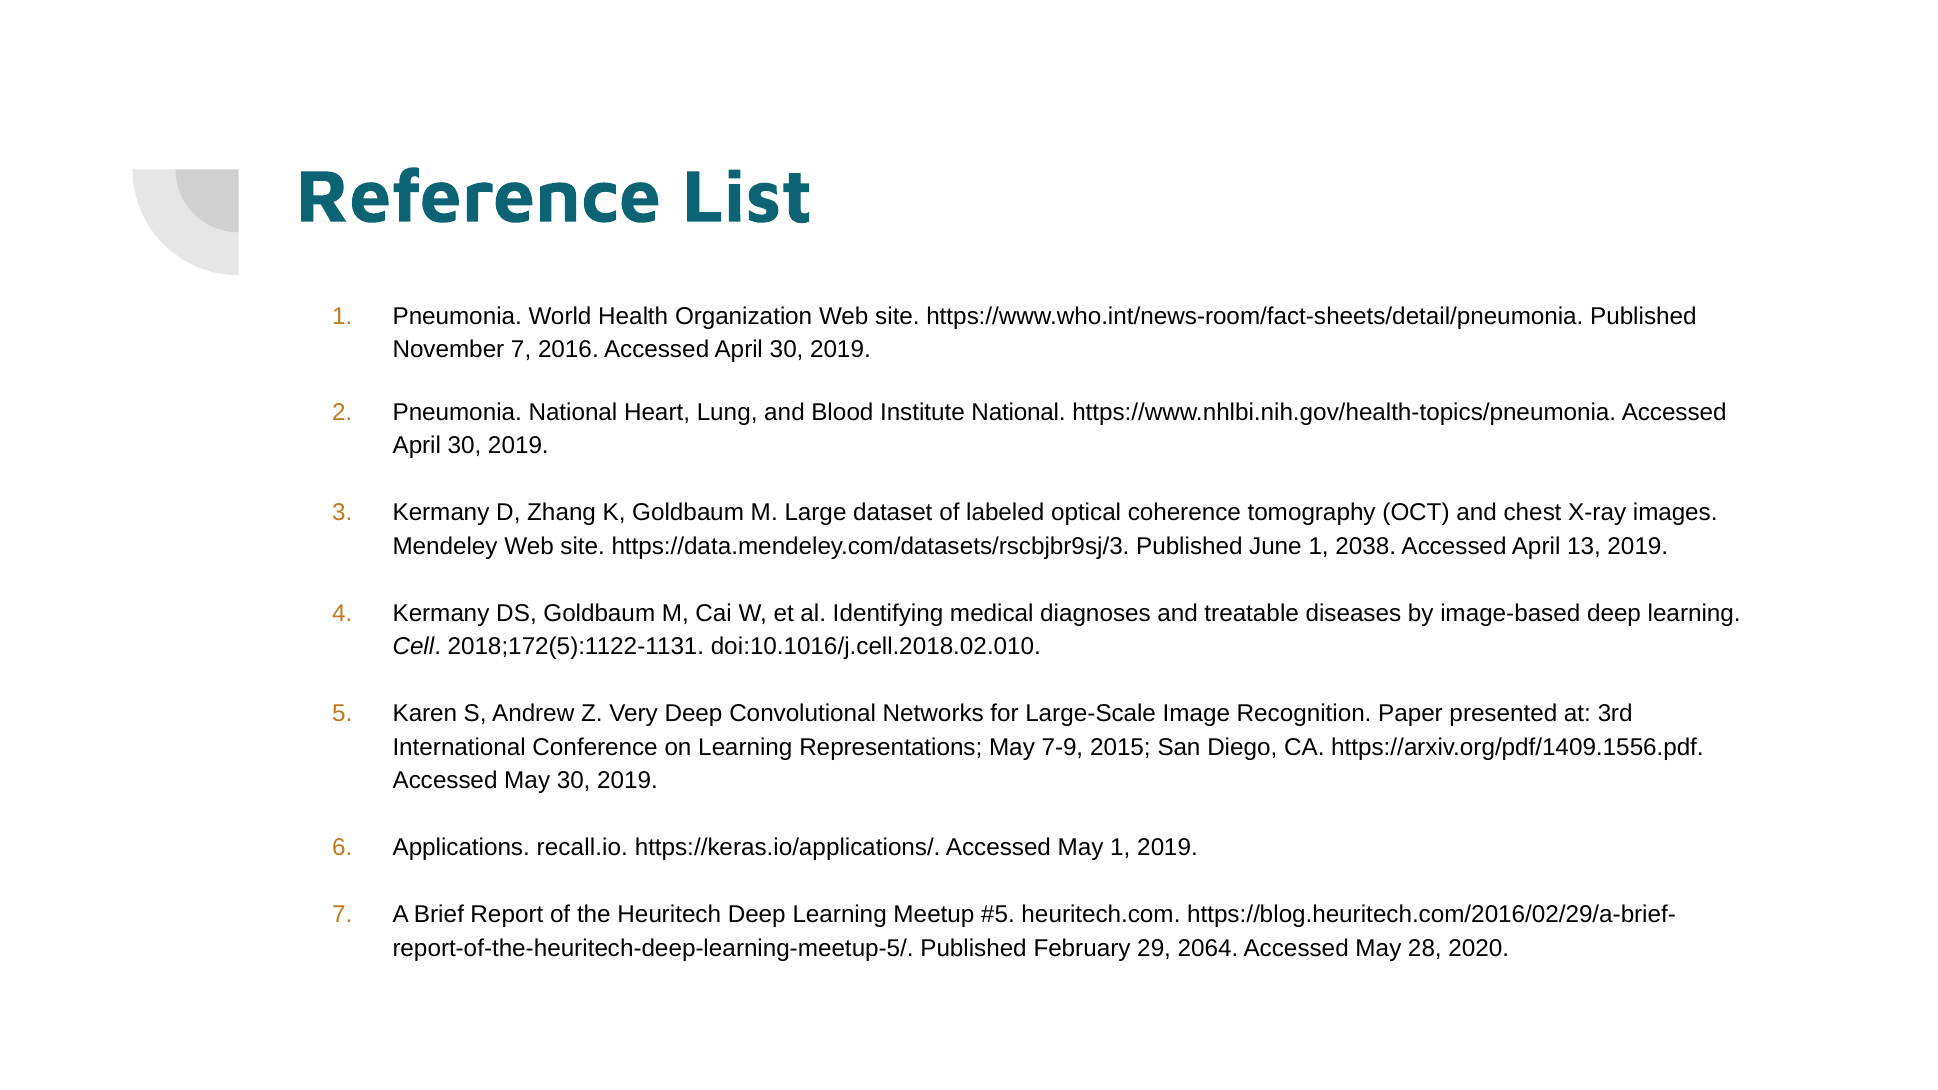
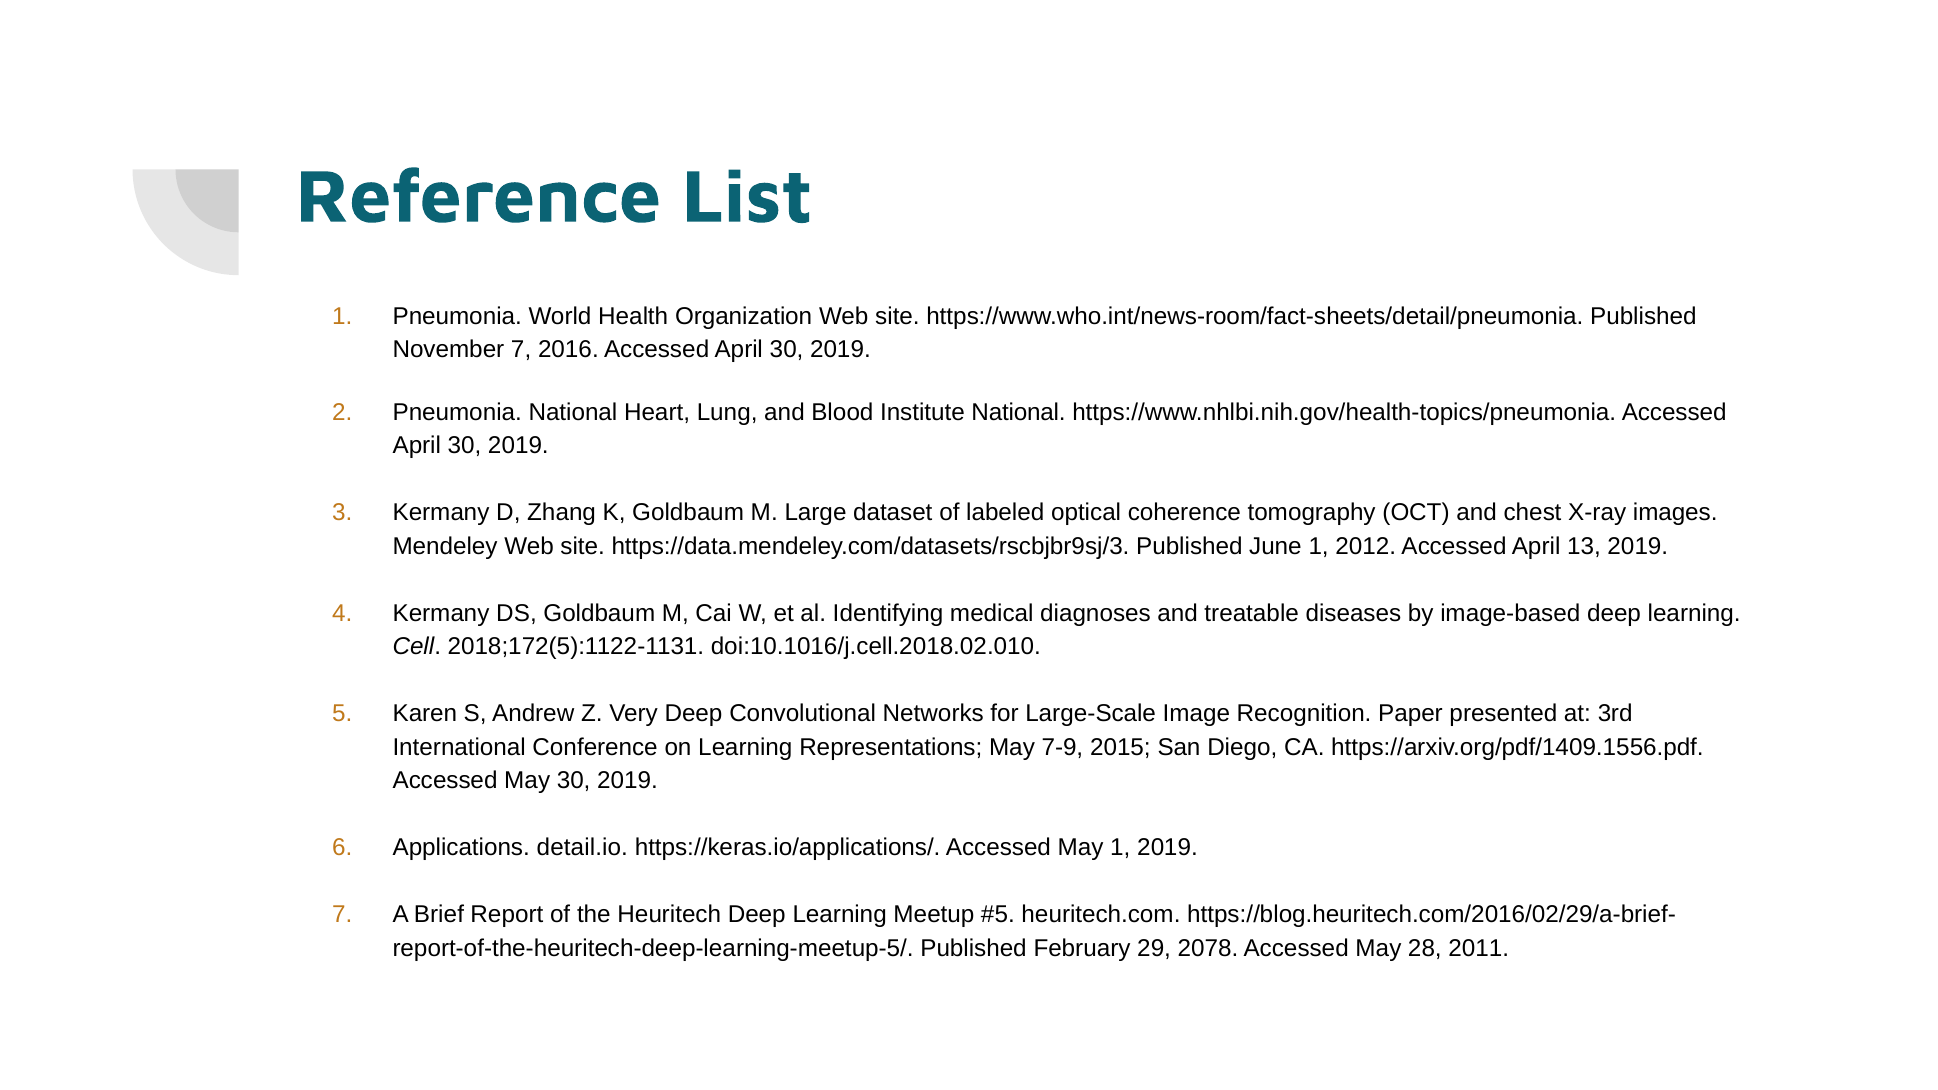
2038: 2038 -> 2012 (1366, 547)
recall.io: recall.io -> detail.io (582, 848)
2064: 2064 -> 2078 (1208, 948)
2020: 2020 -> 2011 (1479, 948)
